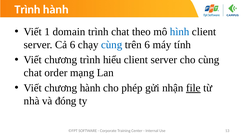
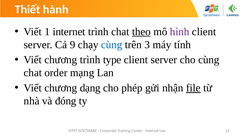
Trình: Trình -> Thiết (27, 9)
domain: domain -> internet (69, 32)
theo underline: none -> present (141, 32)
hình colour: blue -> purple (180, 32)
Cả 6: 6 -> 9 (73, 45)
trên 6: 6 -> 3 (147, 45)
hiểu: hiểu -> type (112, 60)
chương hành: hành -> dạng (90, 88)
